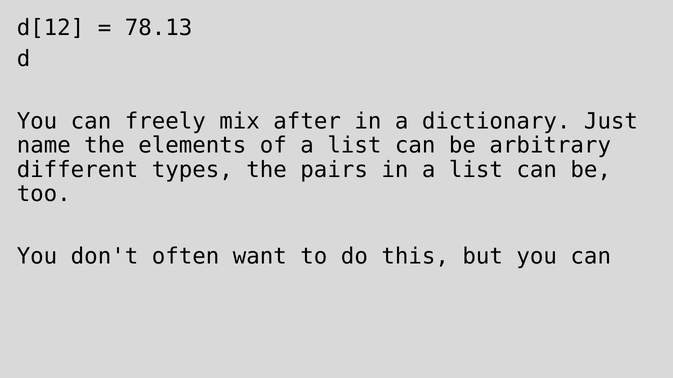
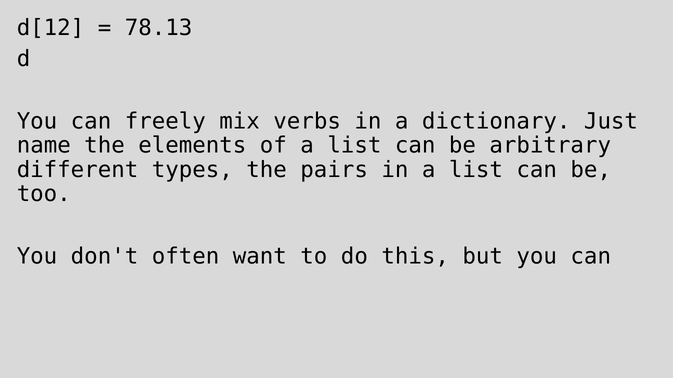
after: after -> verbs (307, 121)
